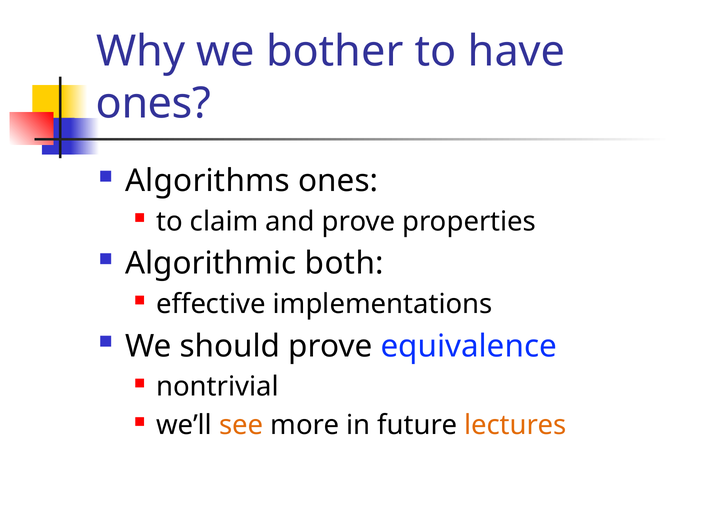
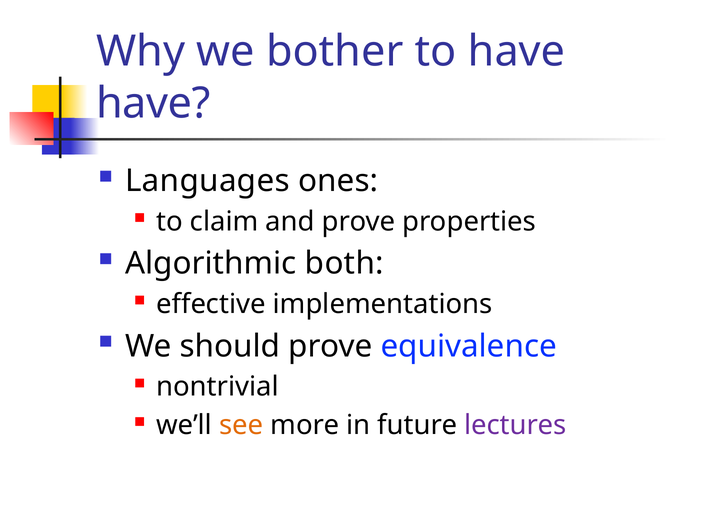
ones: ones -> have (153, 103)
Algorithms: Algorithms -> Languages (207, 181)
lectures colour: orange -> purple (515, 425)
